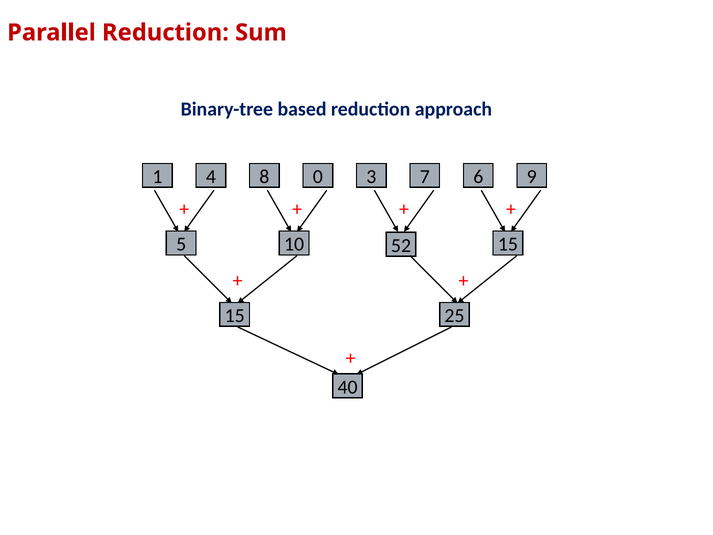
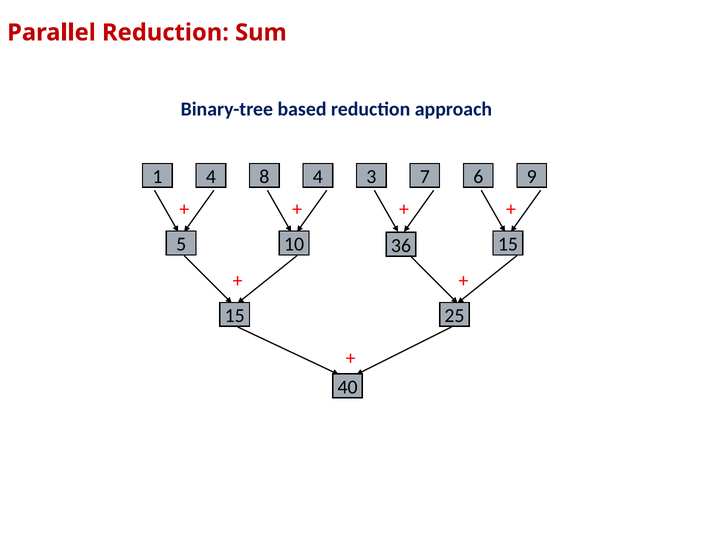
8 0: 0 -> 4 (318, 177)
52: 52 -> 36 (401, 246)
